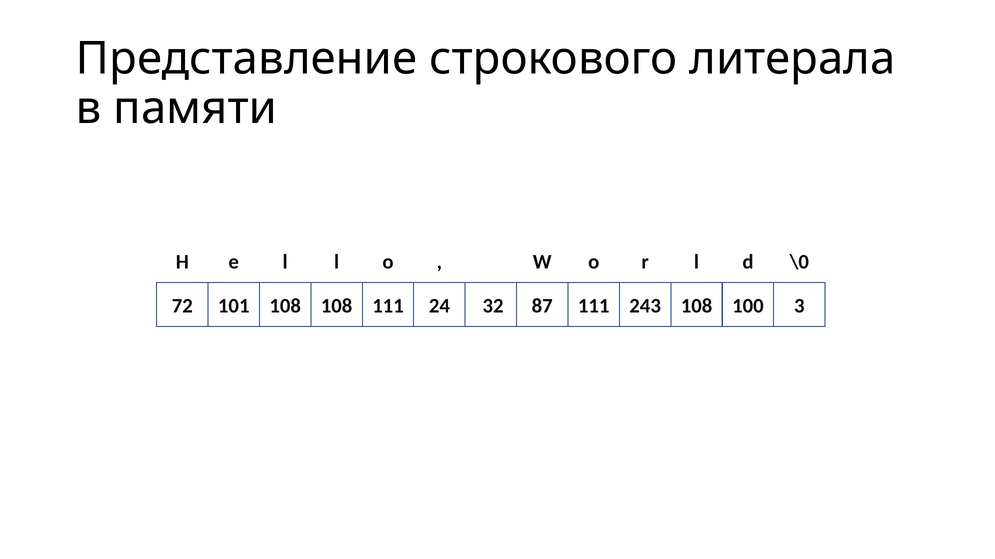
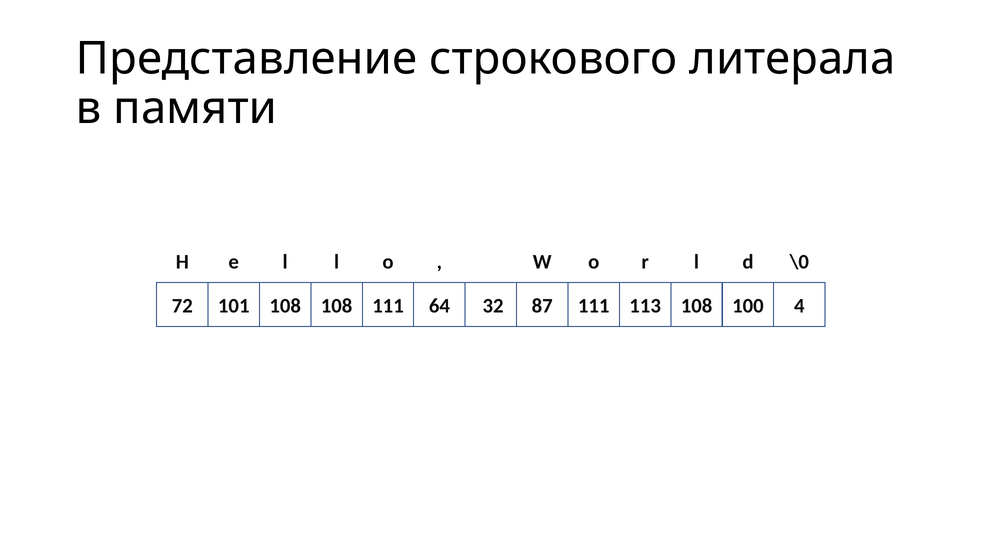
24: 24 -> 64 (439, 306)
243: 243 -> 113 (645, 306)
3: 3 -> 4 (799, 306)
